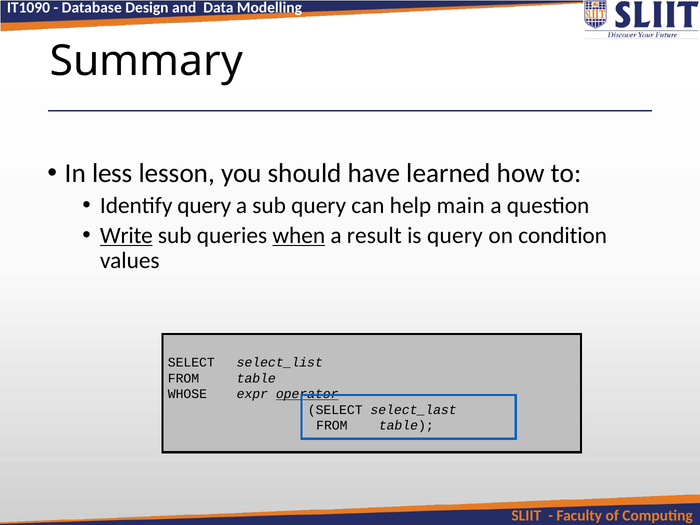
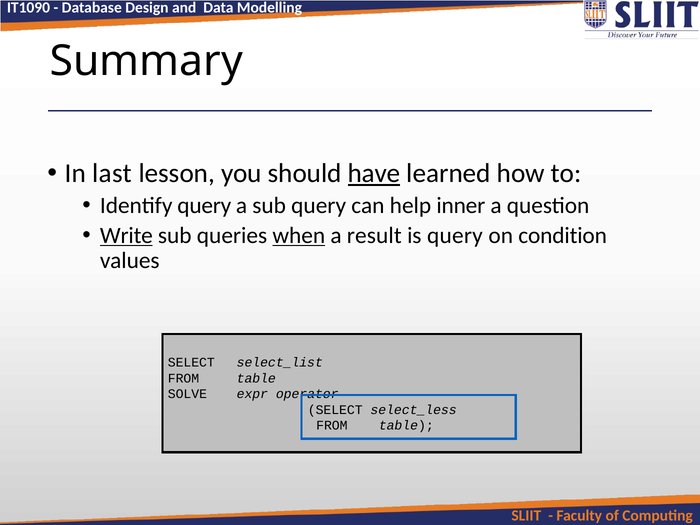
less: less -> last (112, 173)
have underline: none -> present (374, 173)
main: main -> inner (461, 205)
WHOSE: WHOSE -> SOLVE (187, 394)
operator underline: present -> none (307, 394)
select_last: select_last -> select_less (414, 410)
